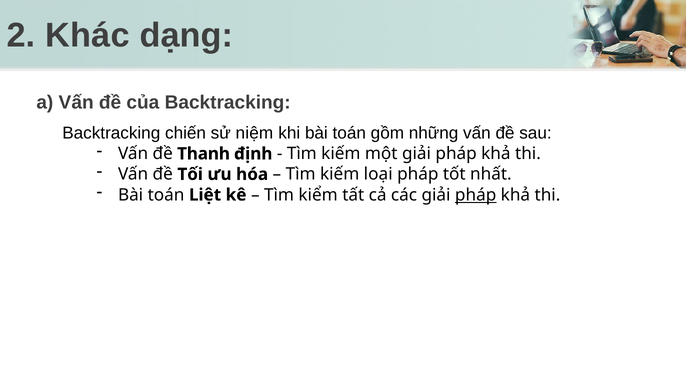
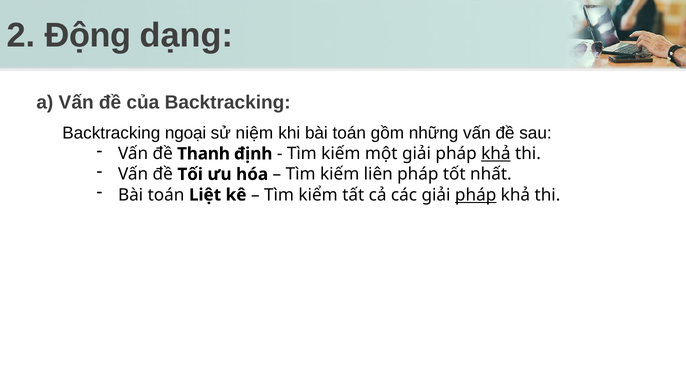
Khác: Khác -> Động (88, 36)
chiến: chiến -> ngoại (186, 133)
khả underline: none -> present (496, 154)
loại: loại -> liên (378, 174)
